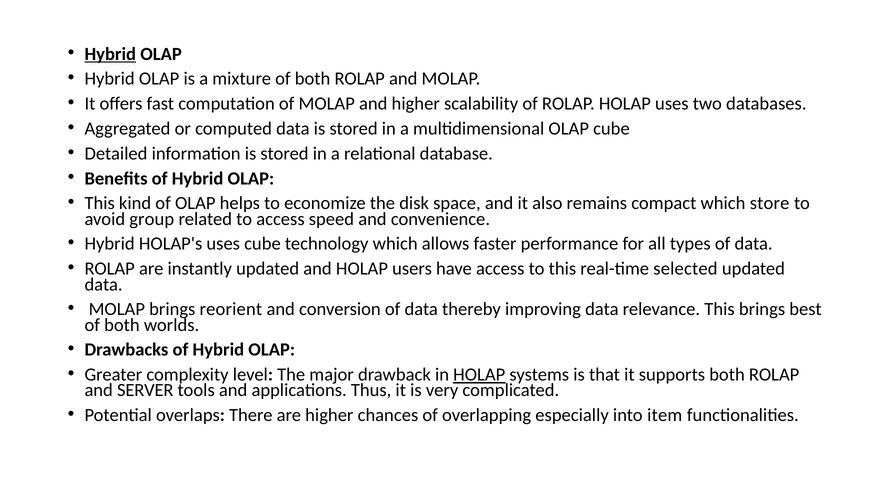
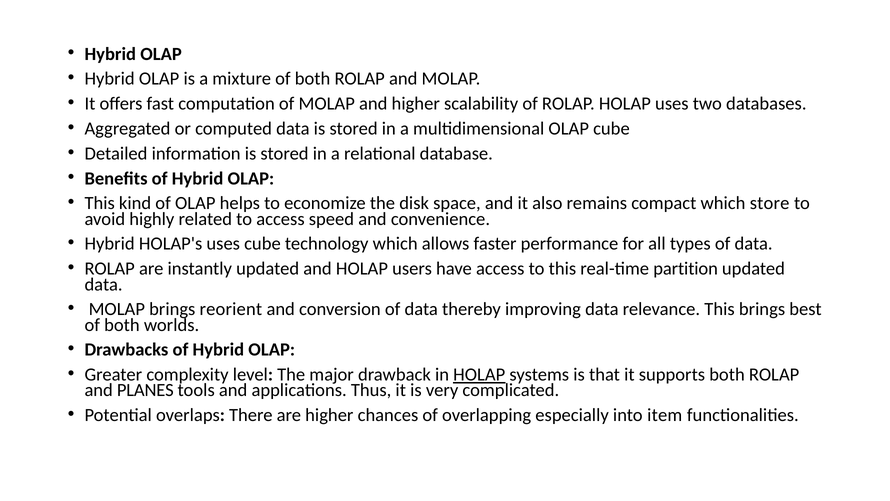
Hybrid underline: present -> none (110, 54)
group: group -> highly (152, 219)
selected: selected -> partition (686, 269)
SERVER: SERVER -> PLANES (145, 390)
